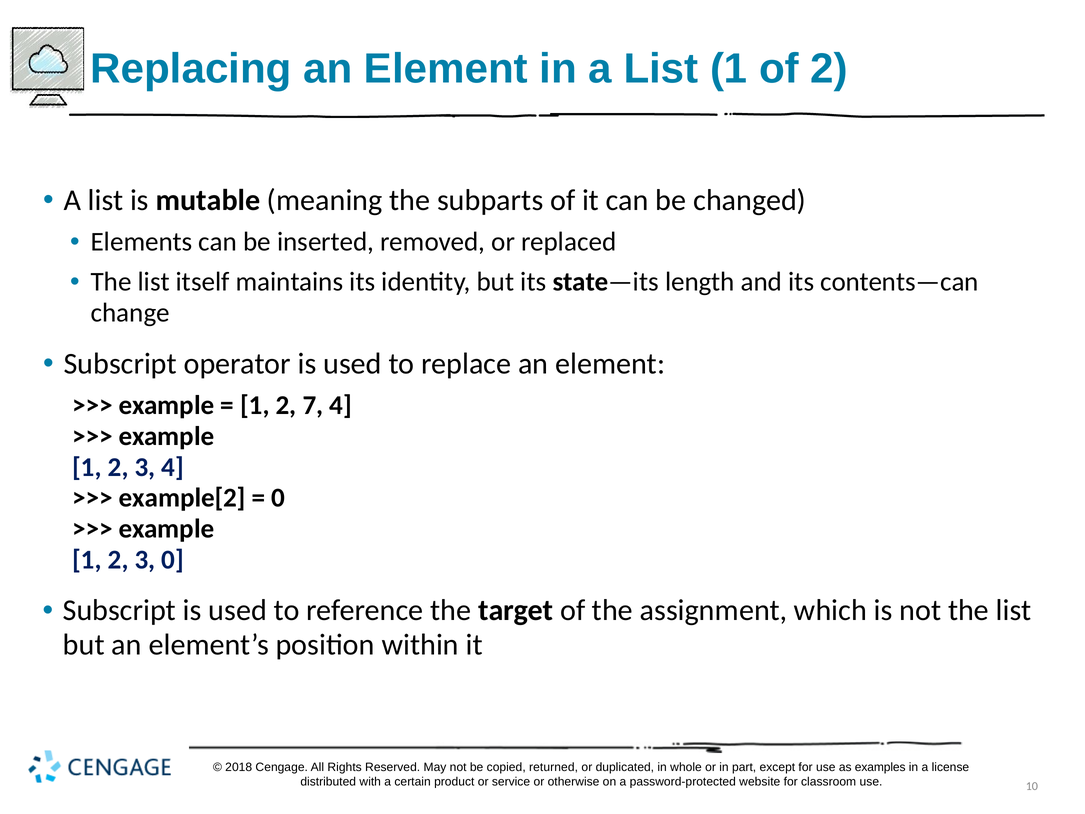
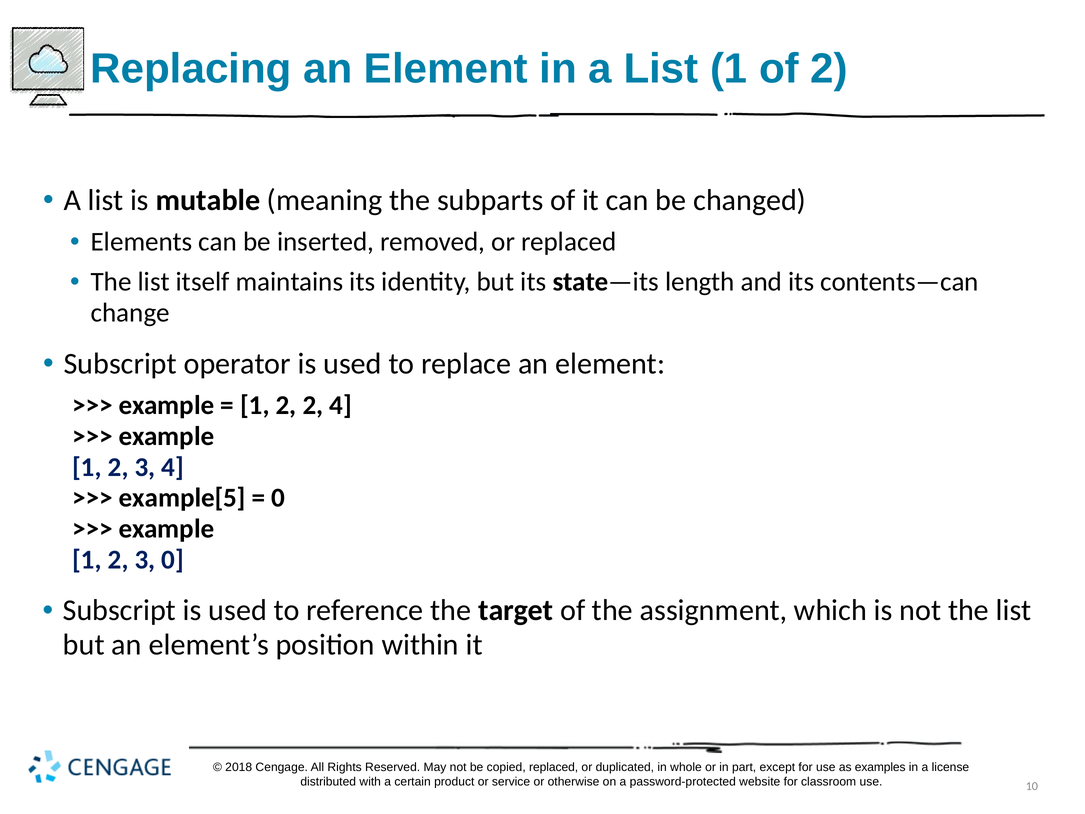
2 7: 7 -> 2 (313, 405)
example[2: example[2 -> example[5 (182, 498)
copied returned: returned -> replaced (554, 767)
